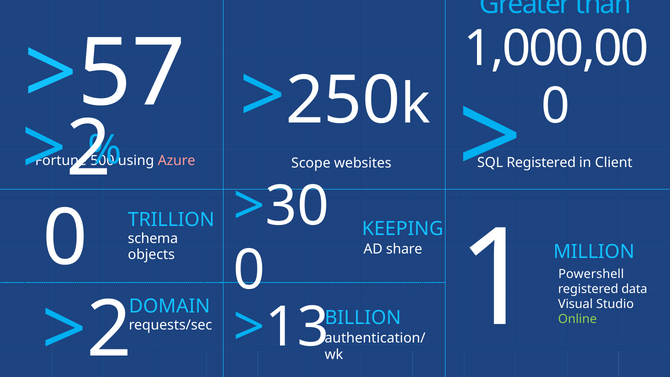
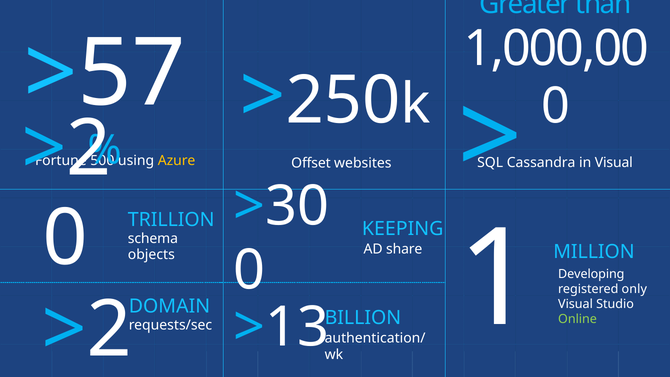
Azure colour: pink -> yellow (177, 161)
Registered: Registered -> Cassandra (541, 163)
in Client: Client -> Visual (614, 163)
Scope: Scope -> Offset (311, 163)
Powershell: Powershell -> Developing (591, 274)
data: data -> only (634, 289)
